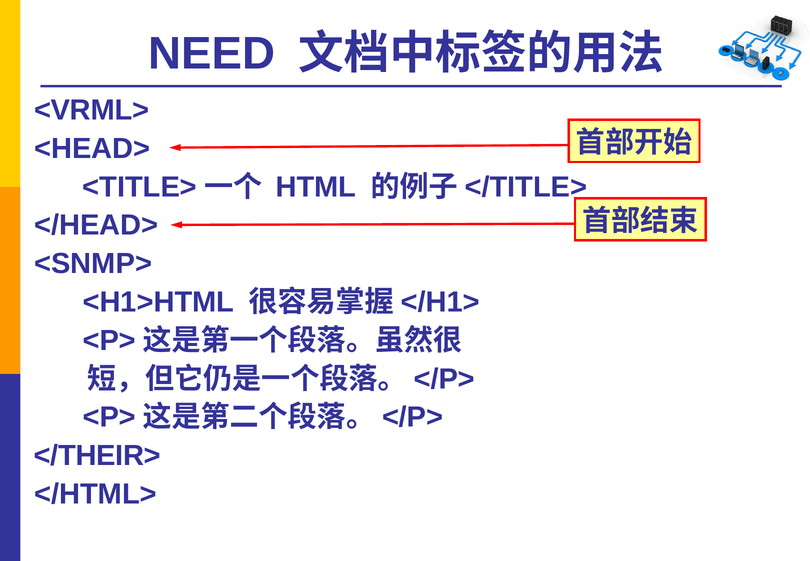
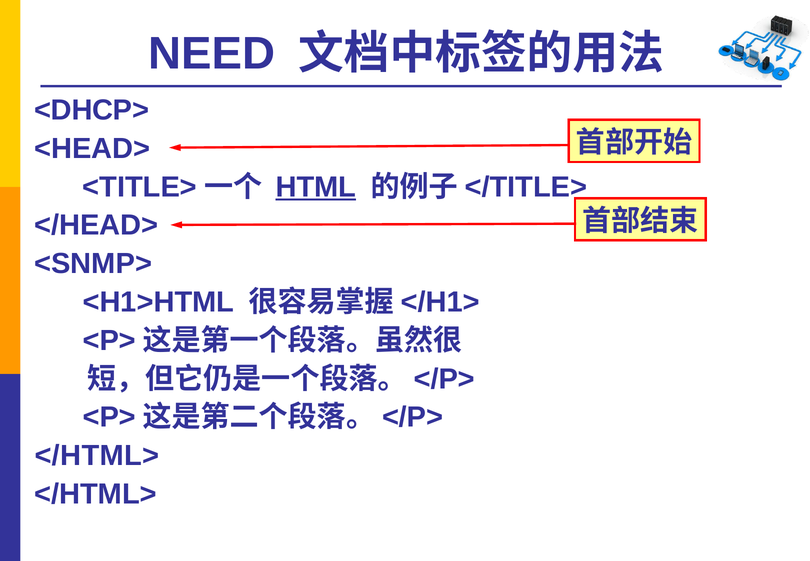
<VRML>: <VRML> -> <DHCP> (92, 110)
HTML underline: none -> present (316, 187)
</THEIR>: </THEIR> -> </HTML> (97, 456)
